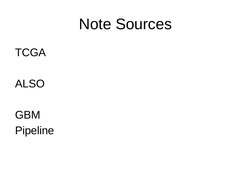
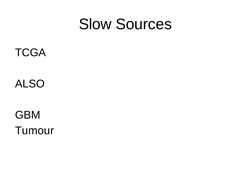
Note: Note -> Slow (95, 24)
Pipeline: Pipeline -> Tumour (35, 131)
